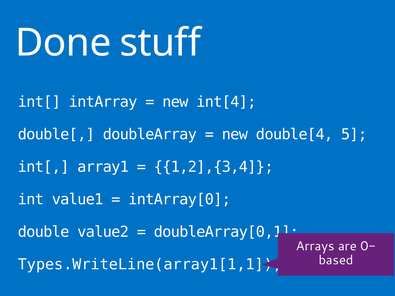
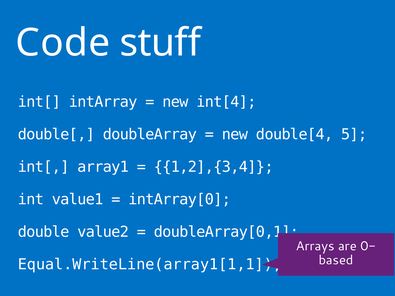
Done: Done -> Code (63, 43)
Types.WriteLine(array1[1,1: Types.WriteLine(array1[1,1 -> Equal.WriteLine(array1[1,1 (150, 265)
